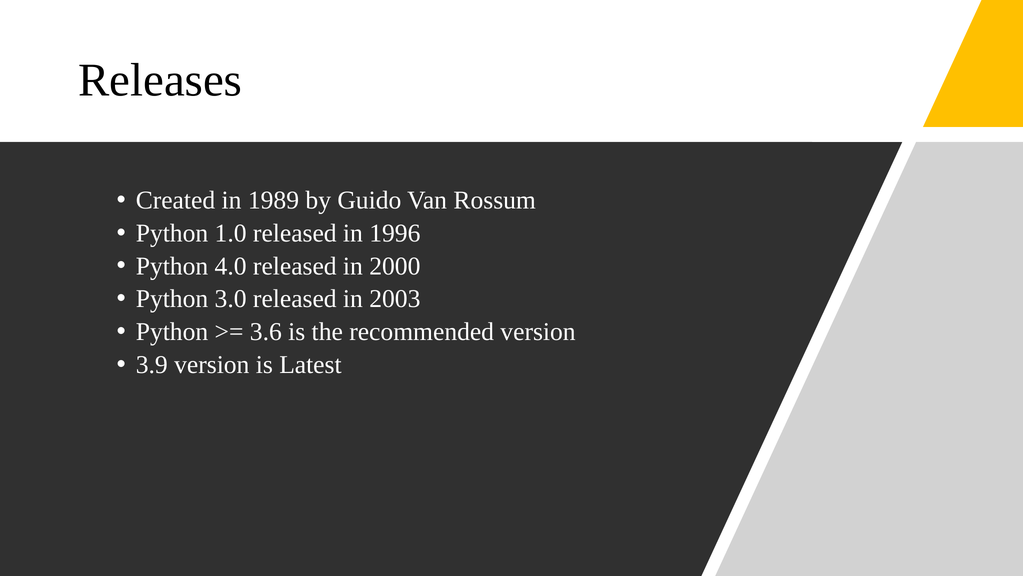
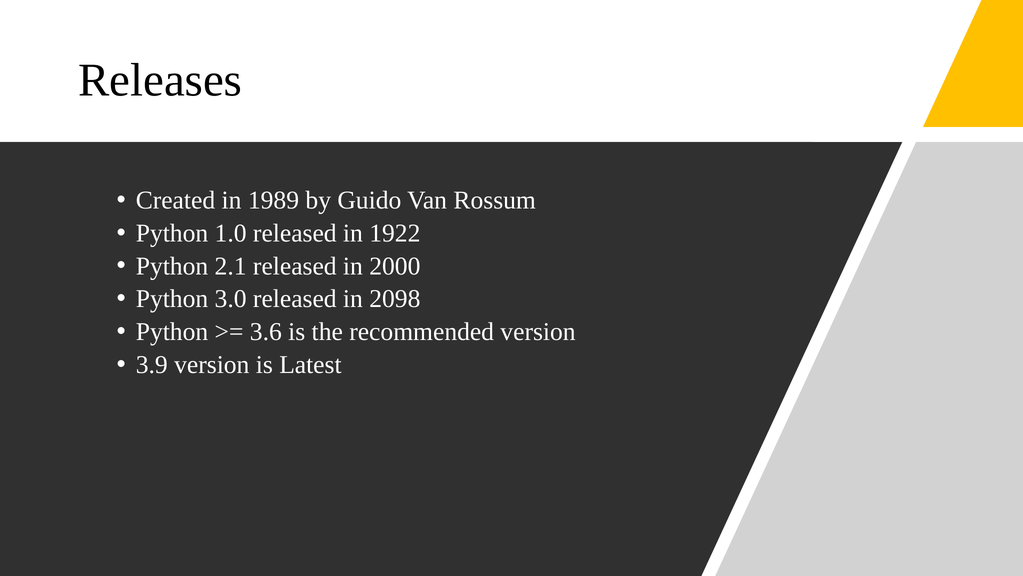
1996: 1996 -> 1922 (395, 233)
4.0: 4.0 -> 2.1 (231, 266)
2003: 2003 -> 2098 (395, 299)
